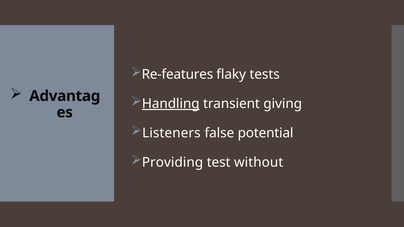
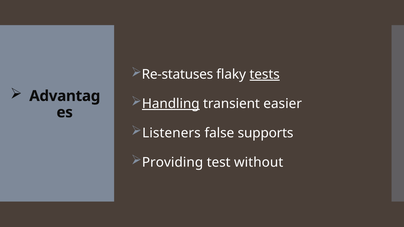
Re-features: Re-features -> Re-statuses (177, 74)
tests underline: none -> present (265, 74)
giving: giving -> easier (283, 104)
potential: potential -> supports (266, 133)
